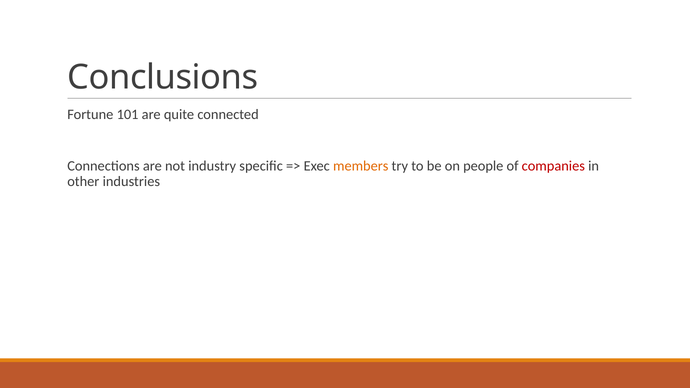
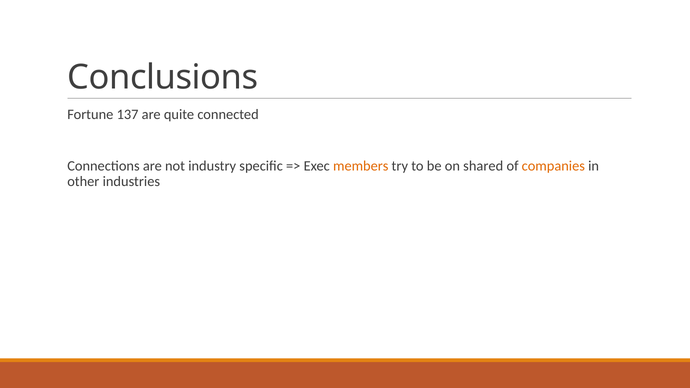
101: 101 -> 137 (128, 115)
people: people -> shared (483, 166)
companies colour: red -> orange (553, 166)
